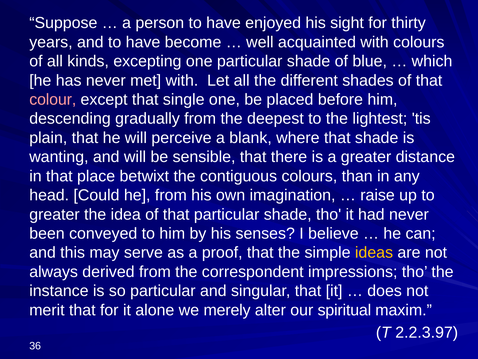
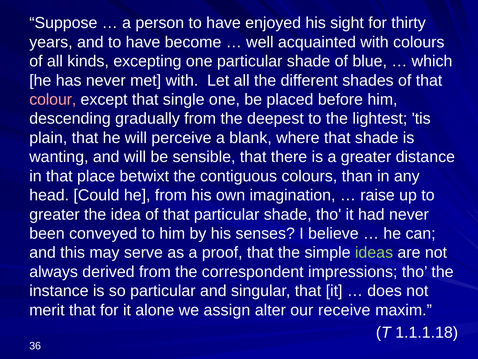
ideas colour: yellow -> light green (374, 252)
merely: merely -> assign (227, 310)
spiritual: spiritual -> receive (344, 310)
2.2.3.97: 2.2.3.97 -> 1.1.1.18 (427, 332)
